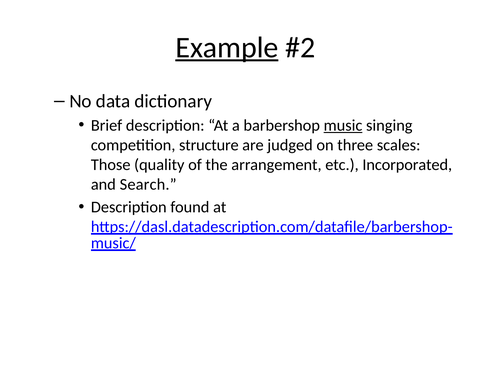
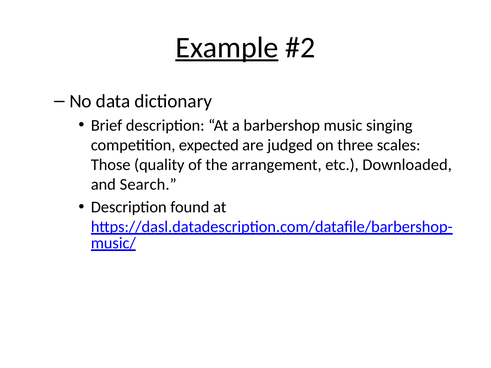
music underline: present -> none (343, 126)
structure: structure -> expected (209, 145)
Incorporated: Incorporated -> Downloaded (407, 165)
